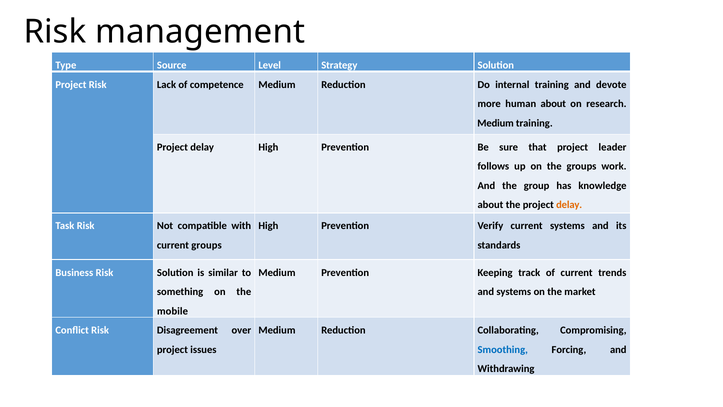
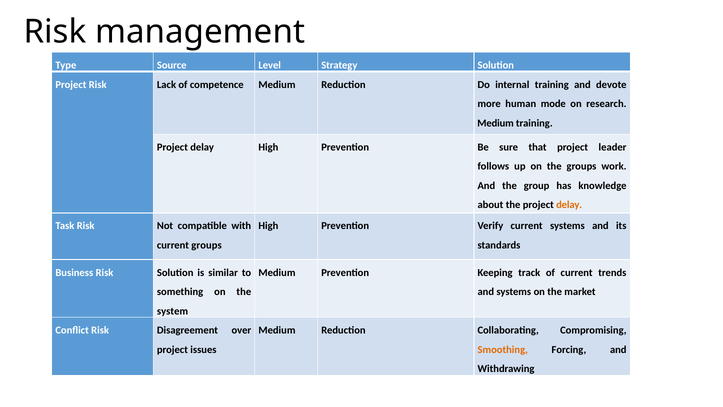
human about: about -> mode (553, 104)
mobile: mobile -> system (173, 311)
Smoothing colour: blue -> orange (503, 349)
